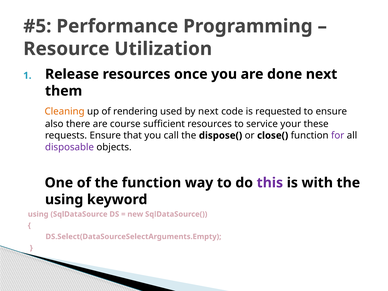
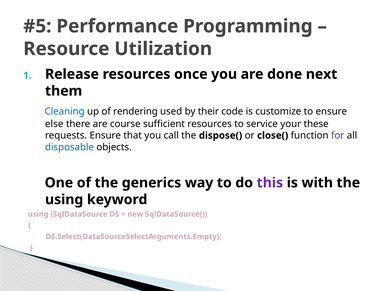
Cleaning colour: orange -> blue (65, 111)
by next: next -> their (208, 111)
requested: requested -> customize (278, 111)
also: also -> else (54, 124)
disposable colour: purple -> blue (69, 147)
the function: function -> generics (152, 183)
